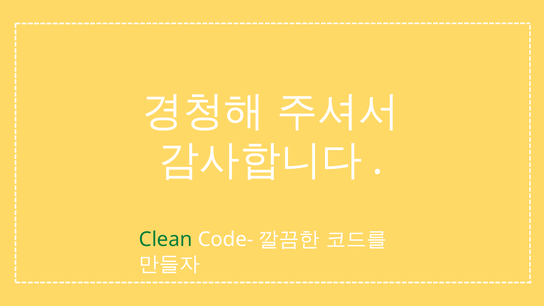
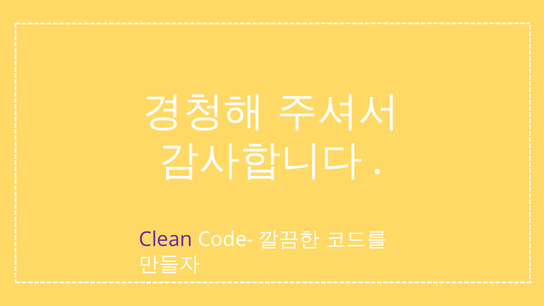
Clean colour: green -> purple (166, 239)
